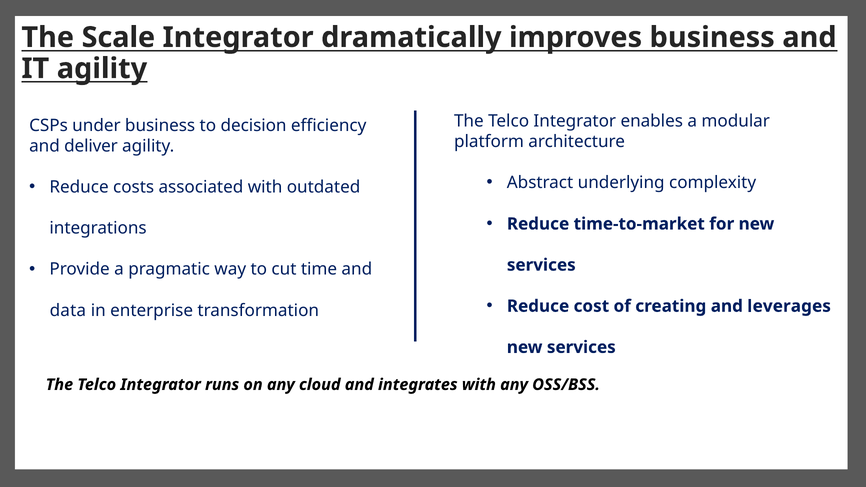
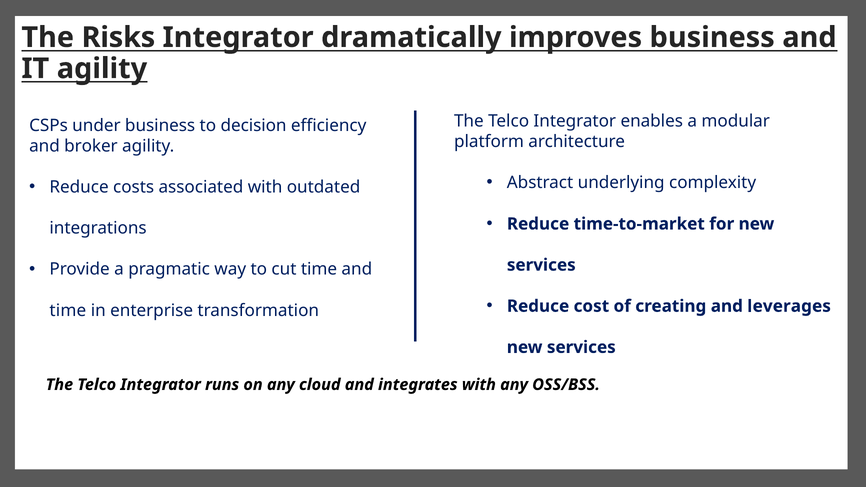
Scale: Scale -> Risks (118, 37)
deliver: deliver -> broker (91, 146)
data: data -> time (68, 311)
